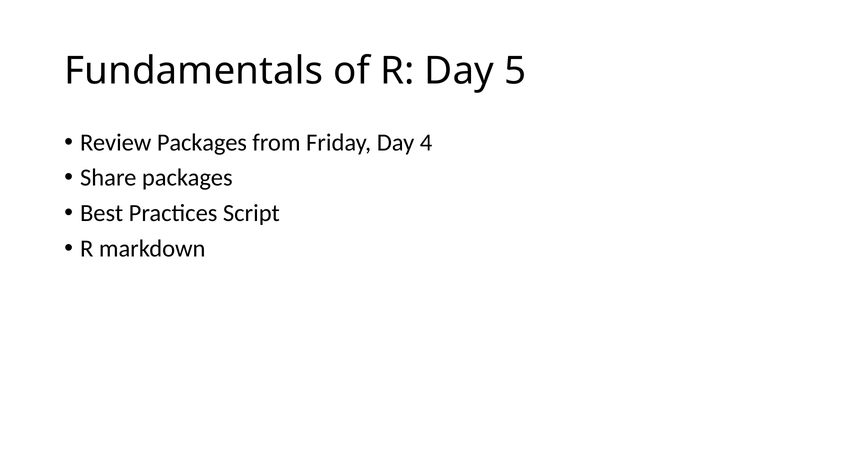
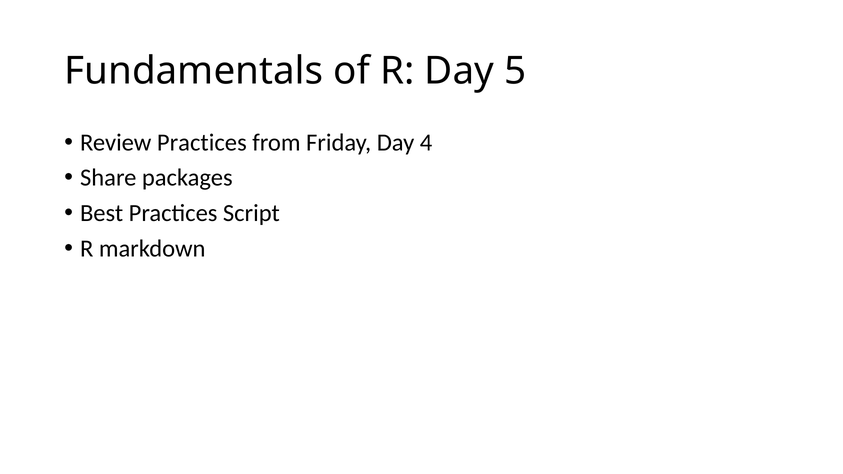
Review Packages: Packages -> Practices (202, 143)
